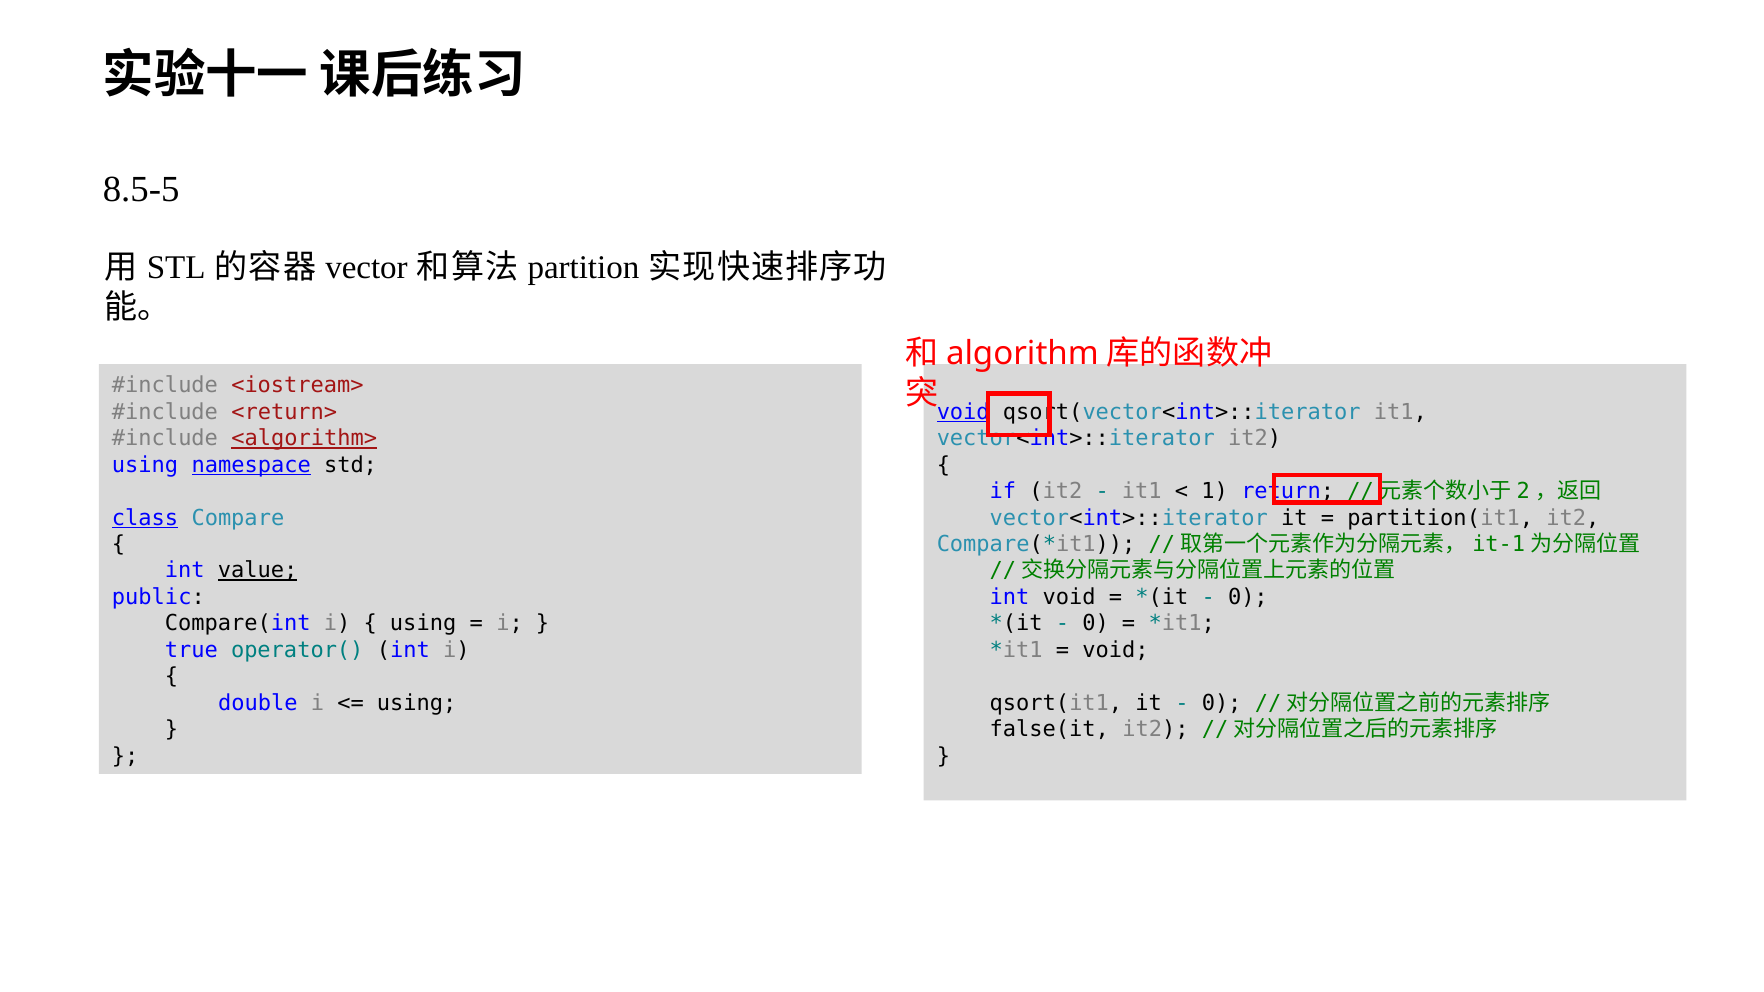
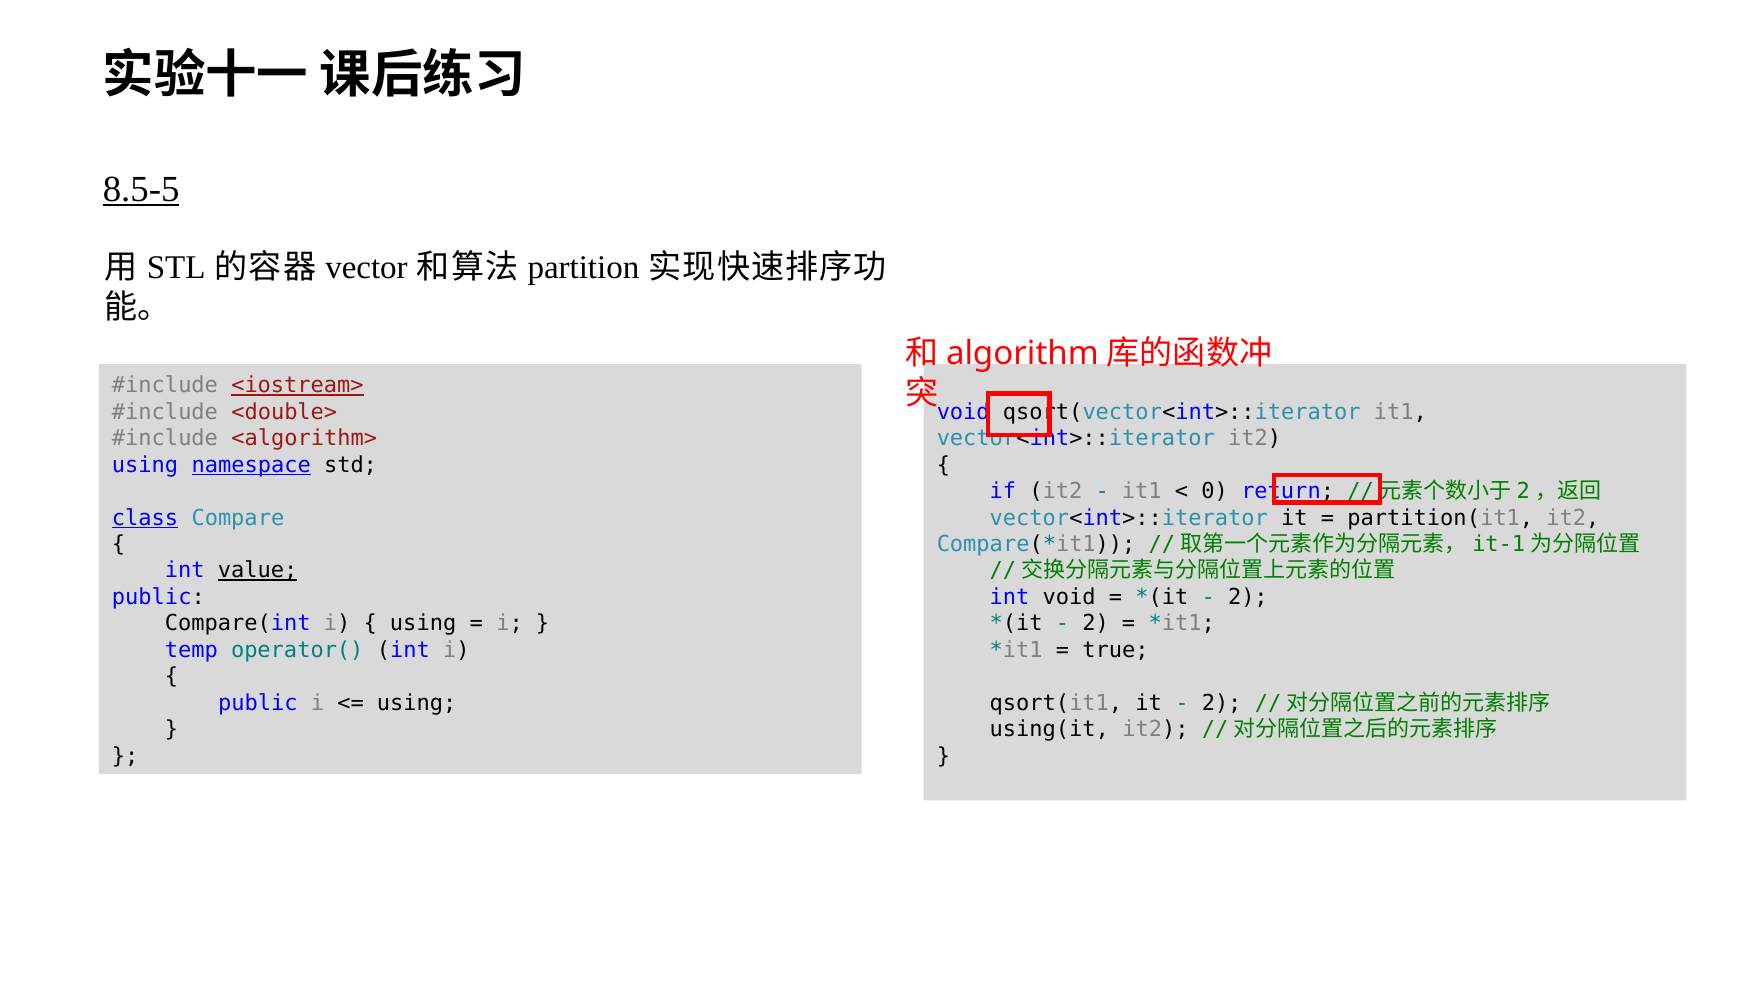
8.5-5 underline: none -> present (141, 189)
<iostream> underline: none -> present (297, 386)
<return>: <return> -> <double> (284, 412)
void underline: present -> none (963, 412)
<algorithm> underline: present -> none (304, 438)
1: 1 -> 0 (1215, 491)
0: 0 -> 2 (1248, 597)
0: 0 -> 2 (1096, 624)
true: true -> temp (191, 650)
void: void -> true (1115, 650)
double: double -> public (258, 703)
0: 0 -> 2 (1222, 703)
false(it: false(it -> using(it (1049, 730)
